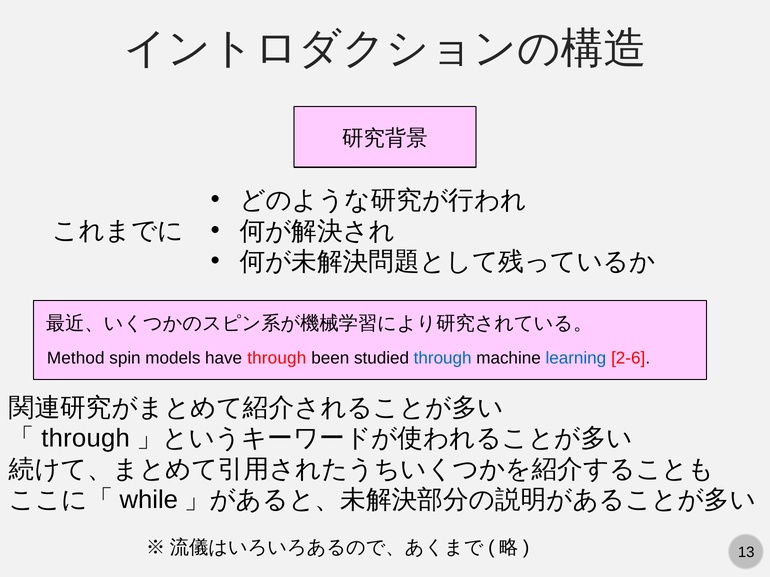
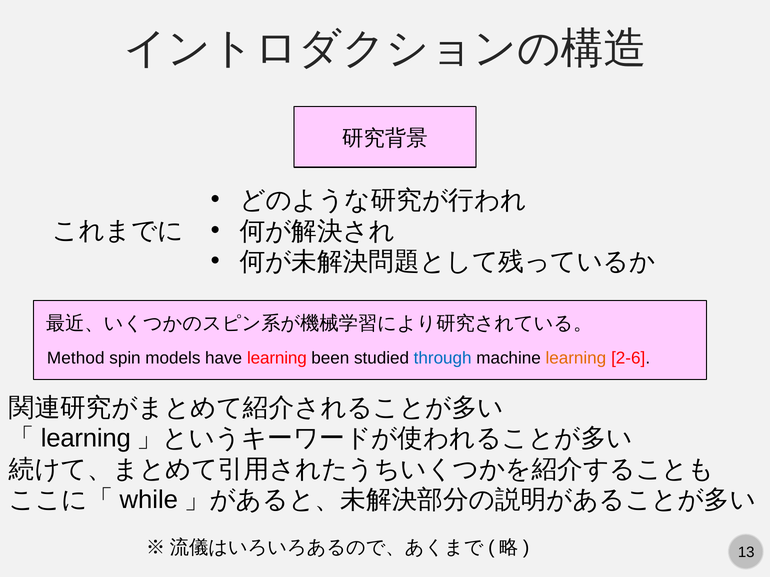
have through: through -> learning (277, 359)
learning colour: blue -> orange (576, 359)
through: through -> learning (86, 439)
